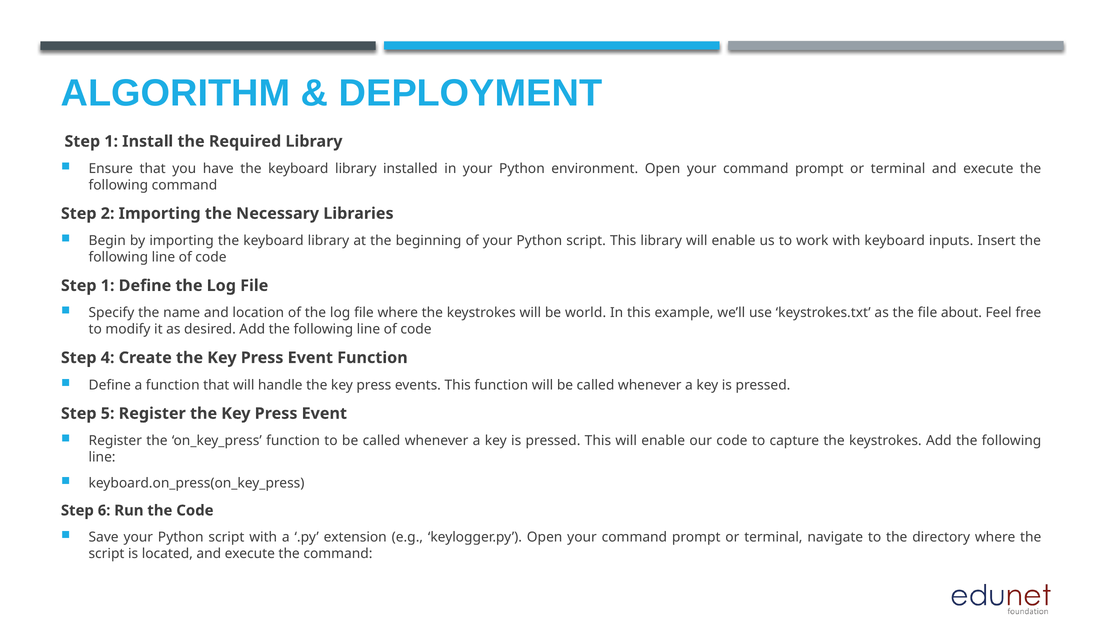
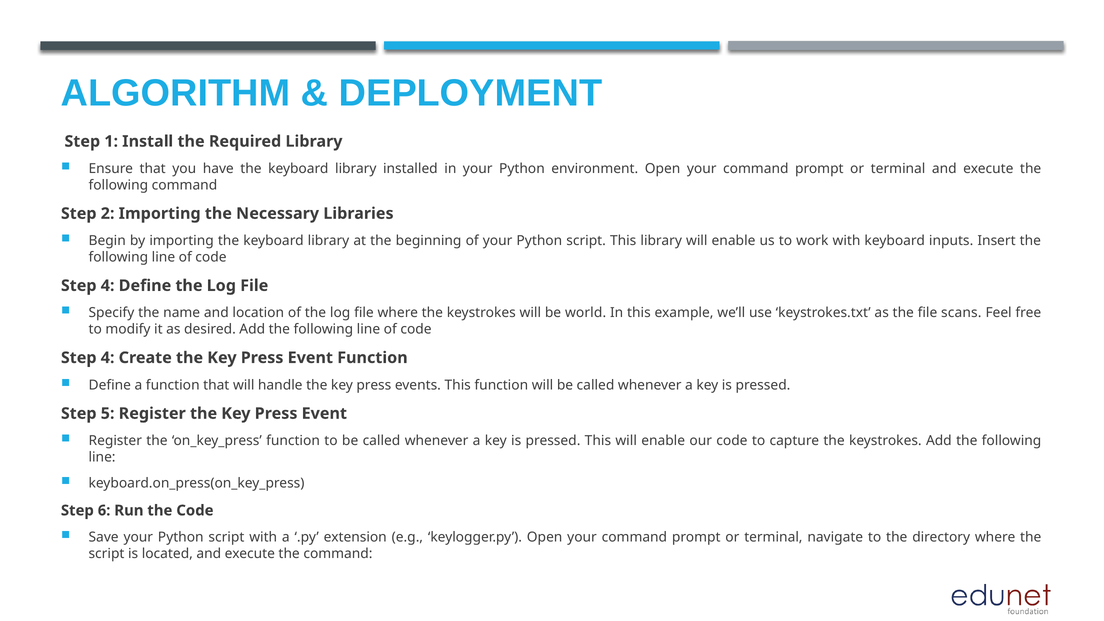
1: 1 -> 4 (108, 286)
about: about -> scans (961, 313)
